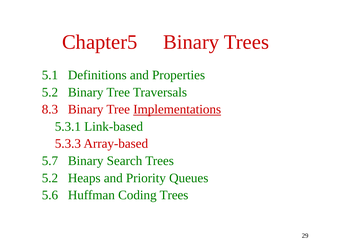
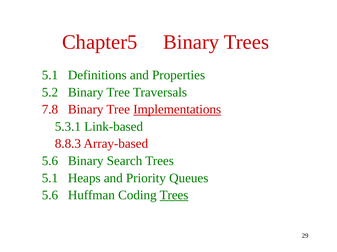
8.3: 8.3 -> 7.8 (50, 110)
5.3.3: 5.3.3 -> 8.8.3 (68, 144)
5.7: 5.7 -> 5.6 (50, 161)
5.2: 5.2 -> 5.1 (50, 178)
Trees underline: none -> present (174, 196)
